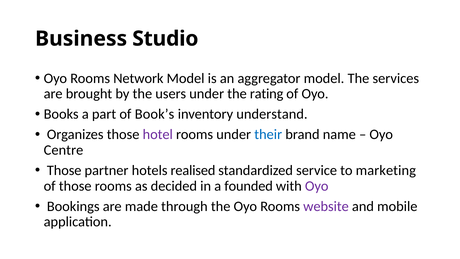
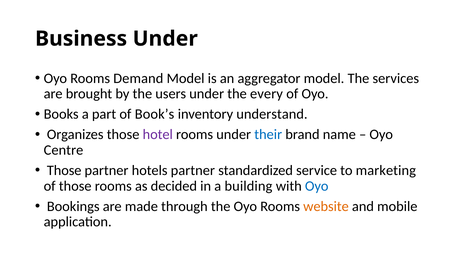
Business Studio: Studio -> Under (165, 39)
Network: Network -> Demand (138, 78)
rating: rating -> every (266, 94)
hotels realised: realised -> partner (193, 170)
founded: founded -> building (248, 186)
Oyo colour: purple -> blue (317, 186)
website colour: purple -> orange (326, 206)
